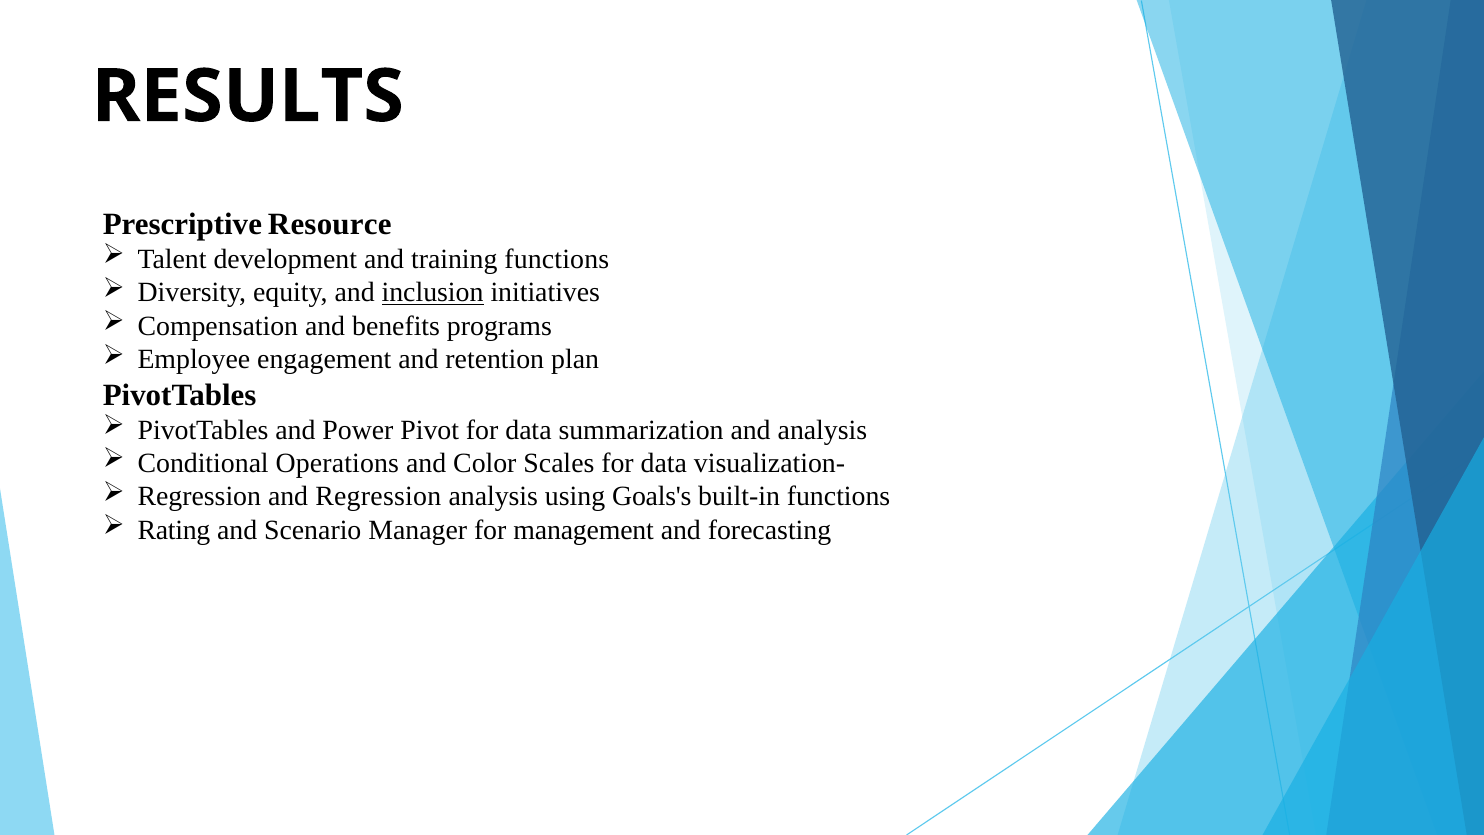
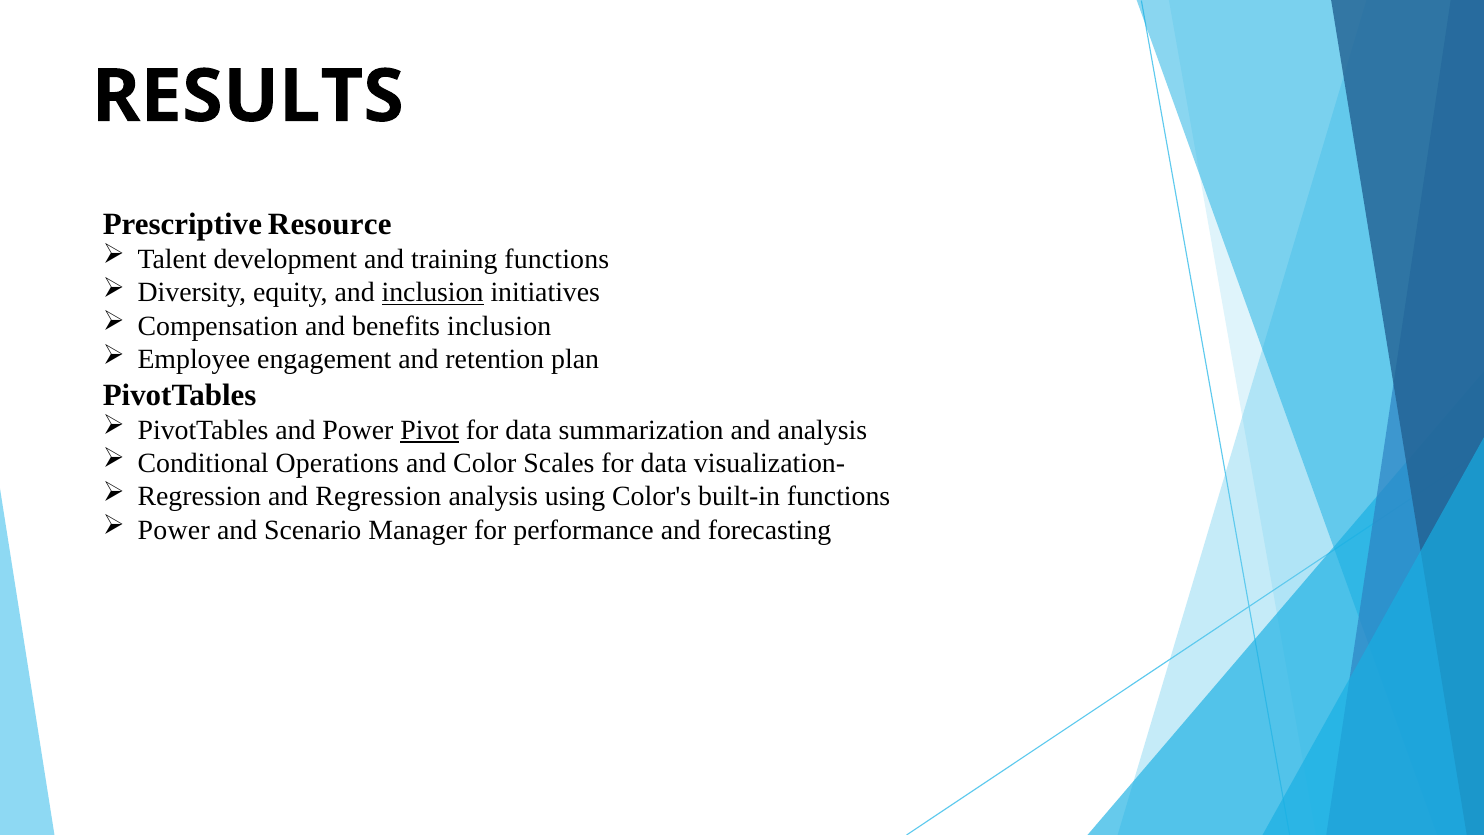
benefits programs: programs -> inclusion (499, 326)
Pivot underline: none -> present (430, 430)
Goals's: Goals's -> Color's (652, 497)
Rating: Rating -> Power (174, 530)
management: management -> performance (584, 530)
